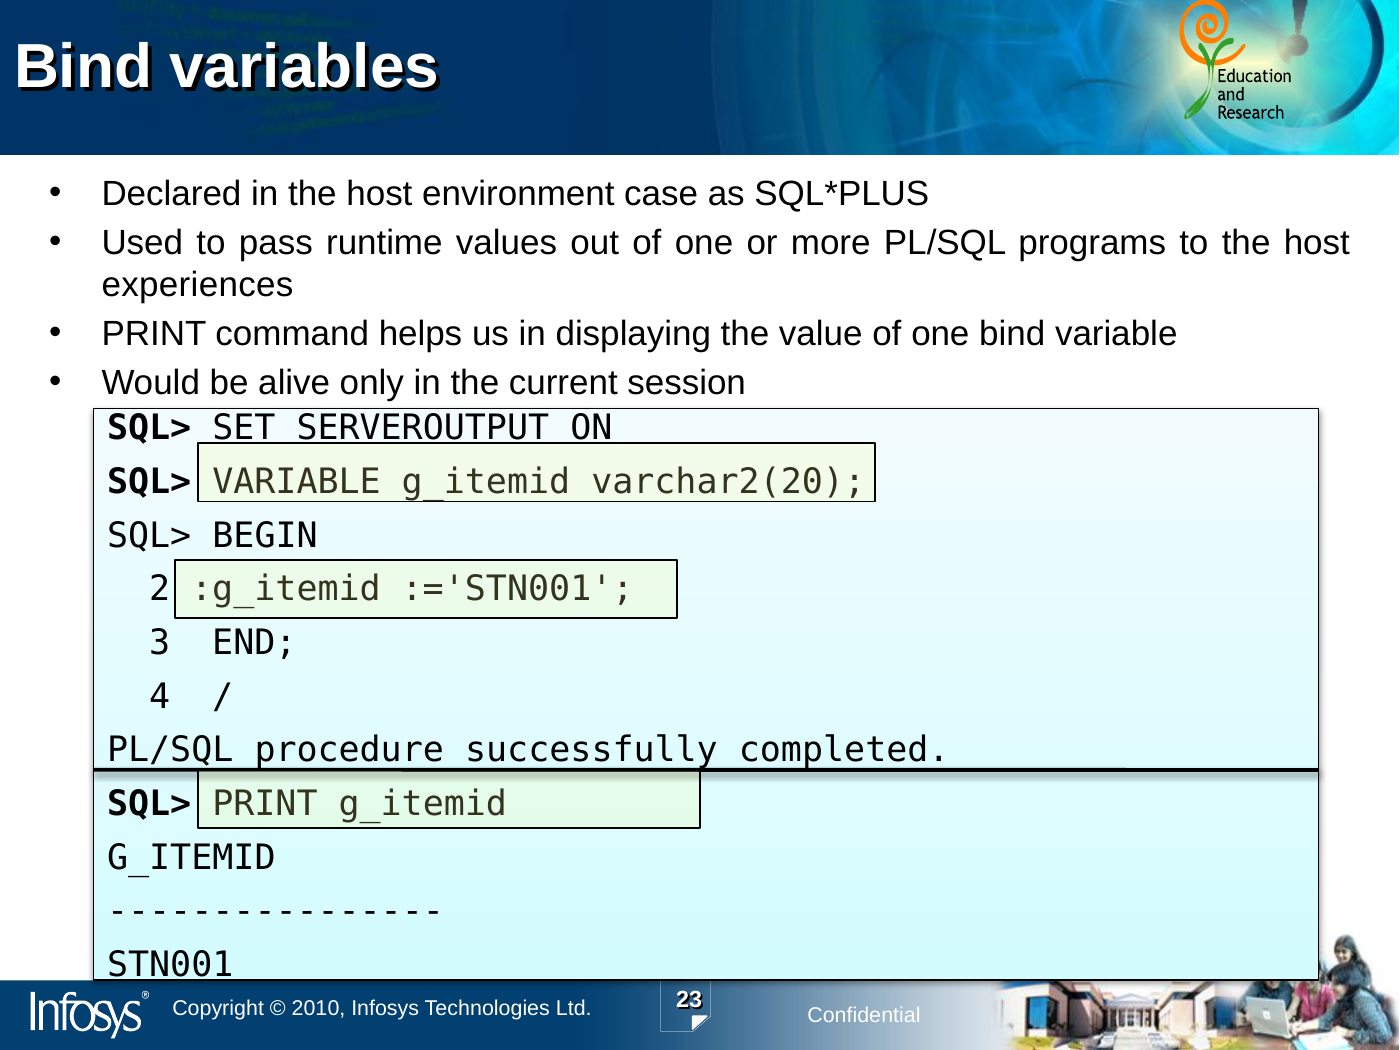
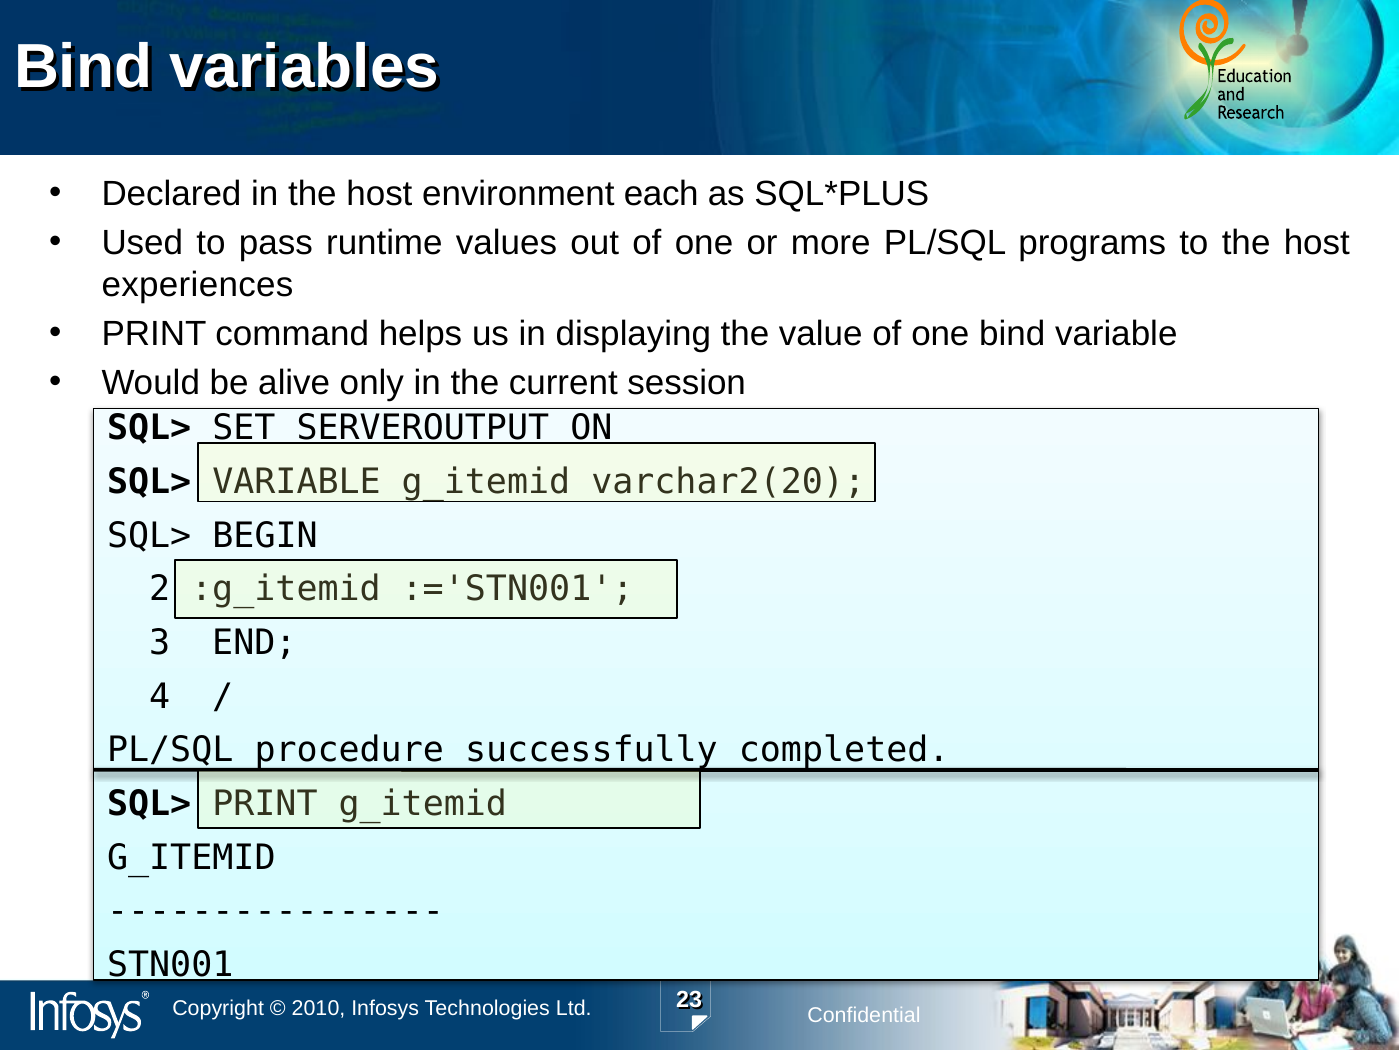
case: case -> each (661, 194)
